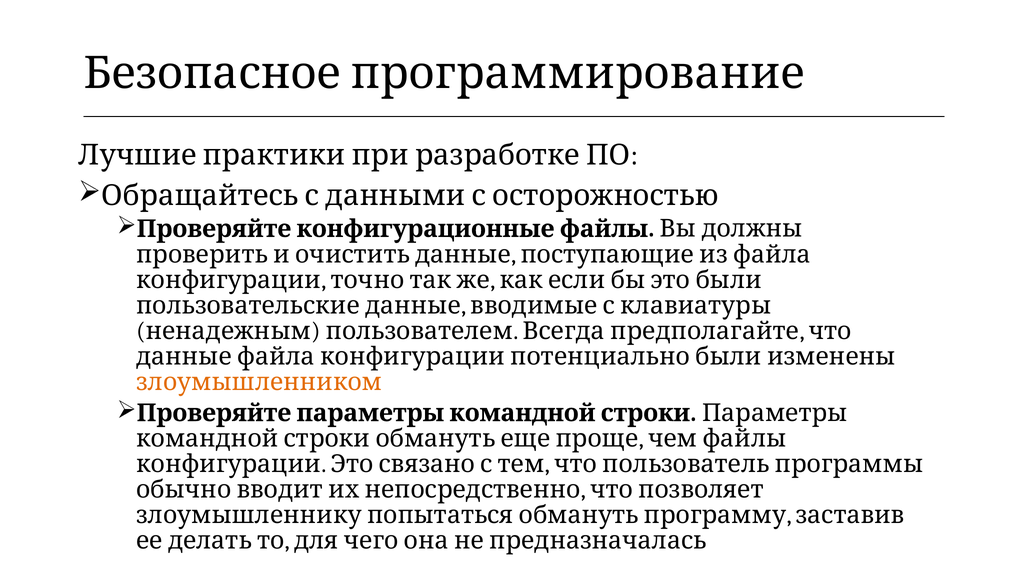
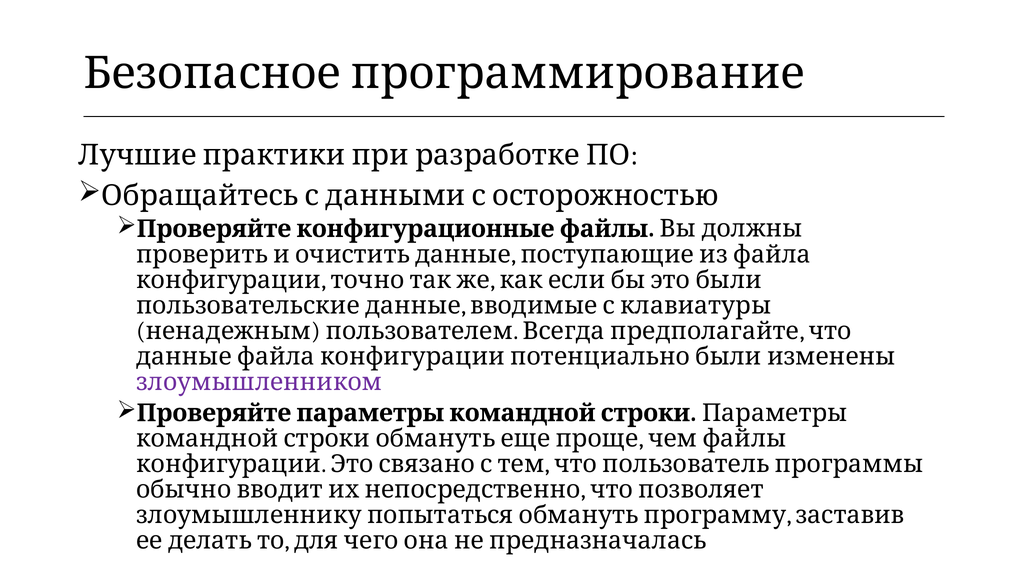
злоумышленником colour: orange -> purple (259, 382)
